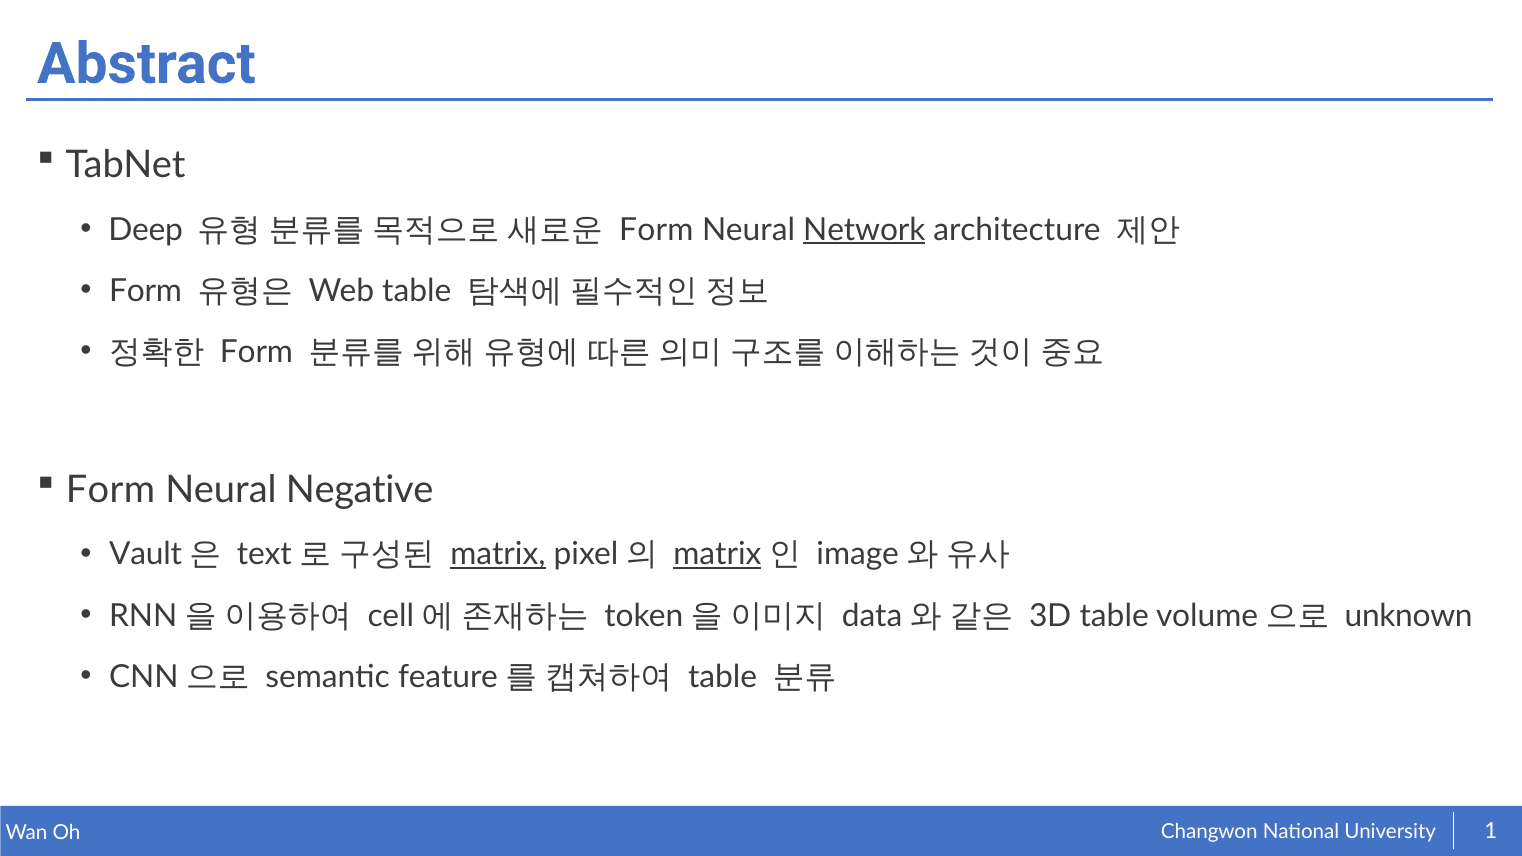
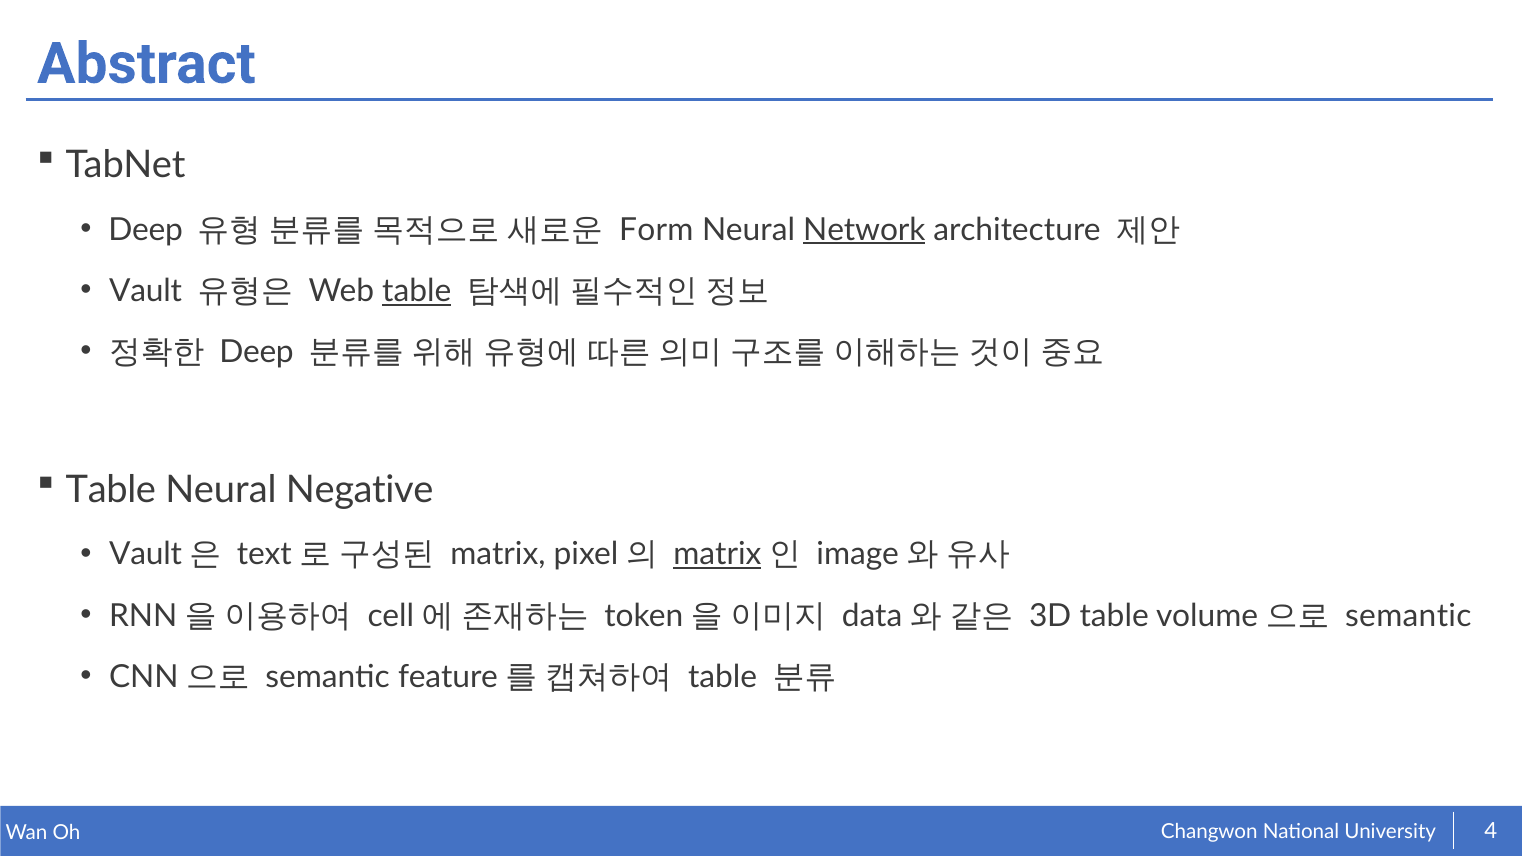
Form: Form -> Vault (146, 291)
table underline: none -> present (417, 291)
Form: Form -> Deep (257, 352)
Form: Form -> Table (111, 490)
matrix underline: present -> none (498, 555)
unknown: unknown -> semantic (1408, 616)
1: 1 -> 4 (1491, 831)
